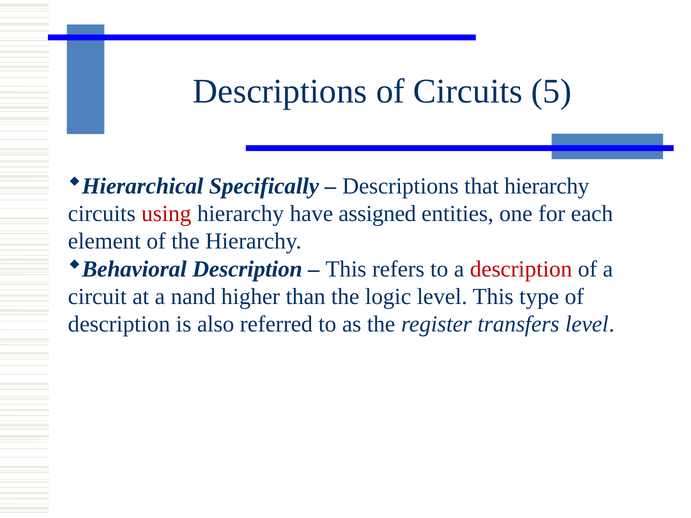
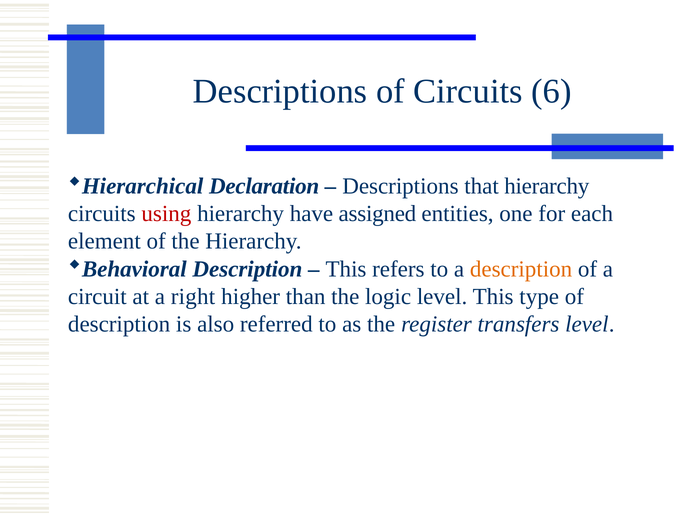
5: 5 -> 6 (552, 92)
Specifically: Specifically -> Declaration (264, 186)
description colour: red -> orange (521, 269)
nand: nand -> right (193, 297)
